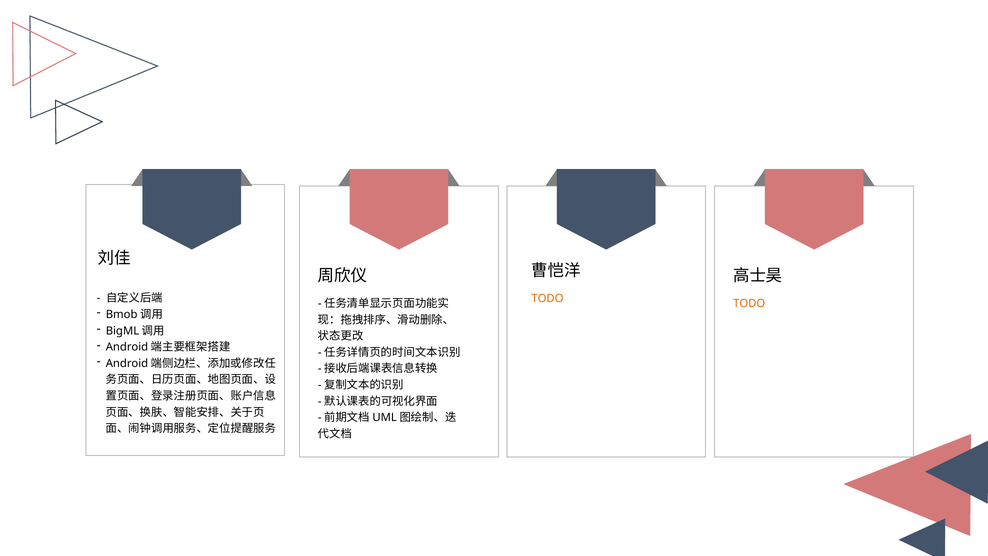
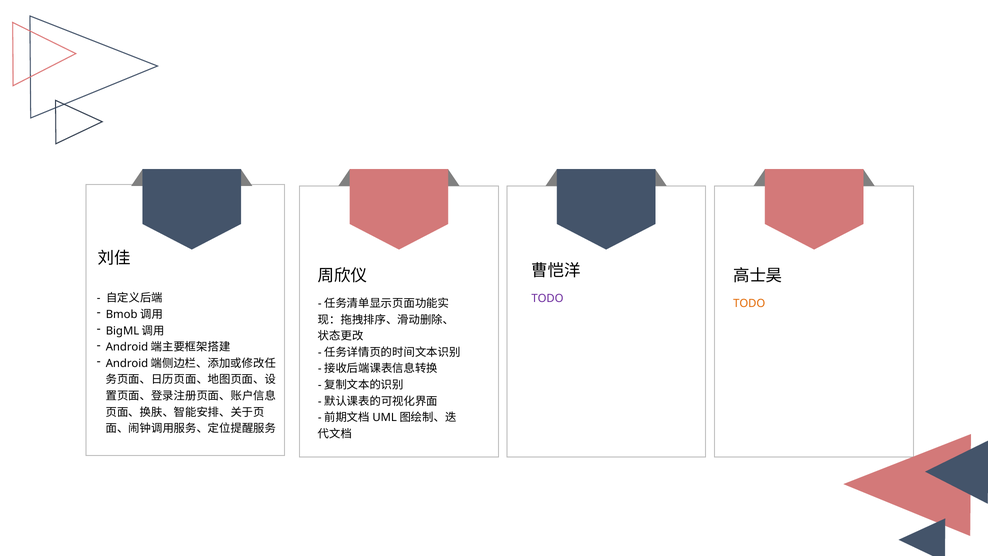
TODO colour: orange -> purple (547, 298)
